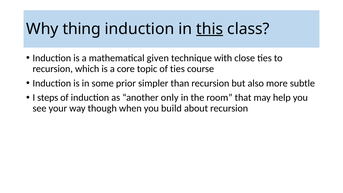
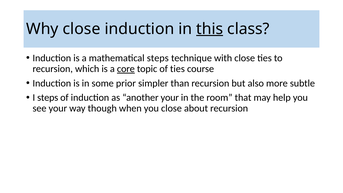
Why thing: thing -> close (81, 29)
mathematical given: given -> steps (158, 58)
core underline: none -> present (126, 69)
another only: only -> your (170, 98)
you build: build -> close (171, 108)
